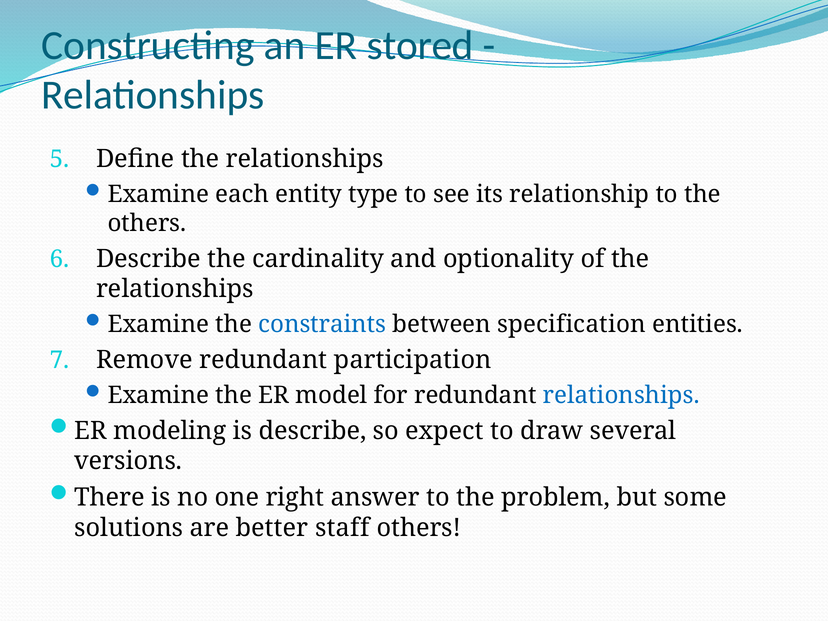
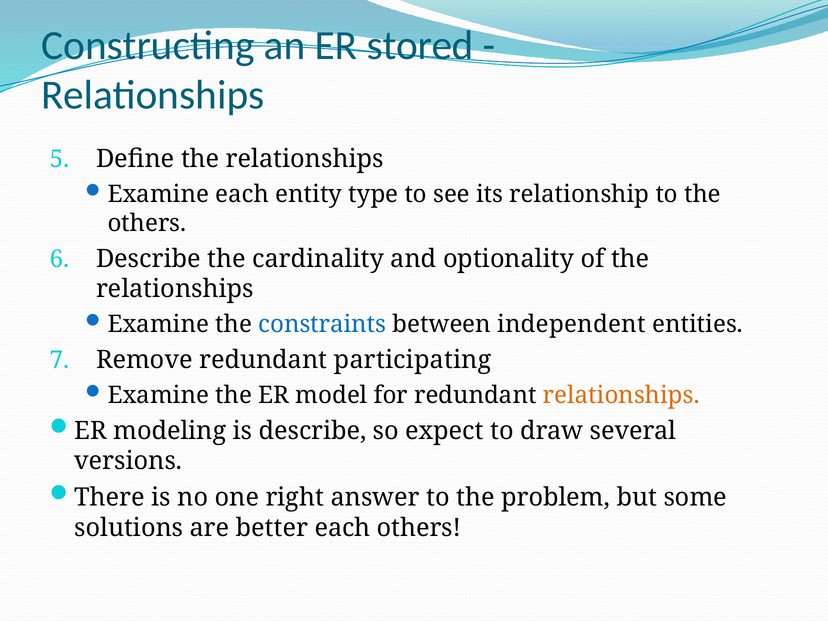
specification: specification -> independent (571, 324)
participation: participation -> participating (413, 360)
relationships colour: blue -> orange (621, 395)
better staff: staff -> each (343, 528)
